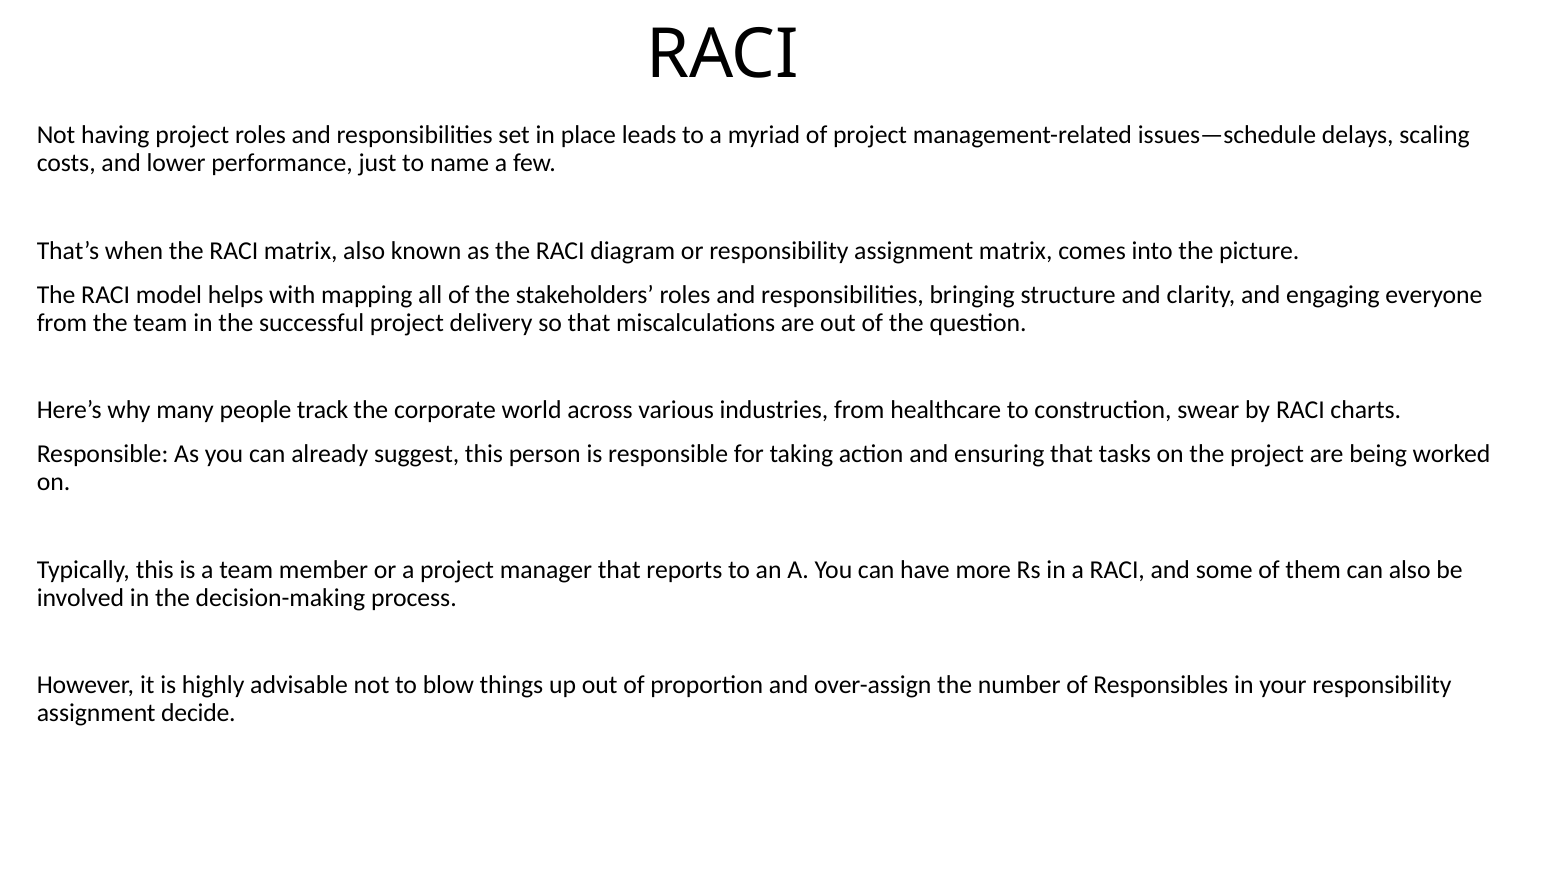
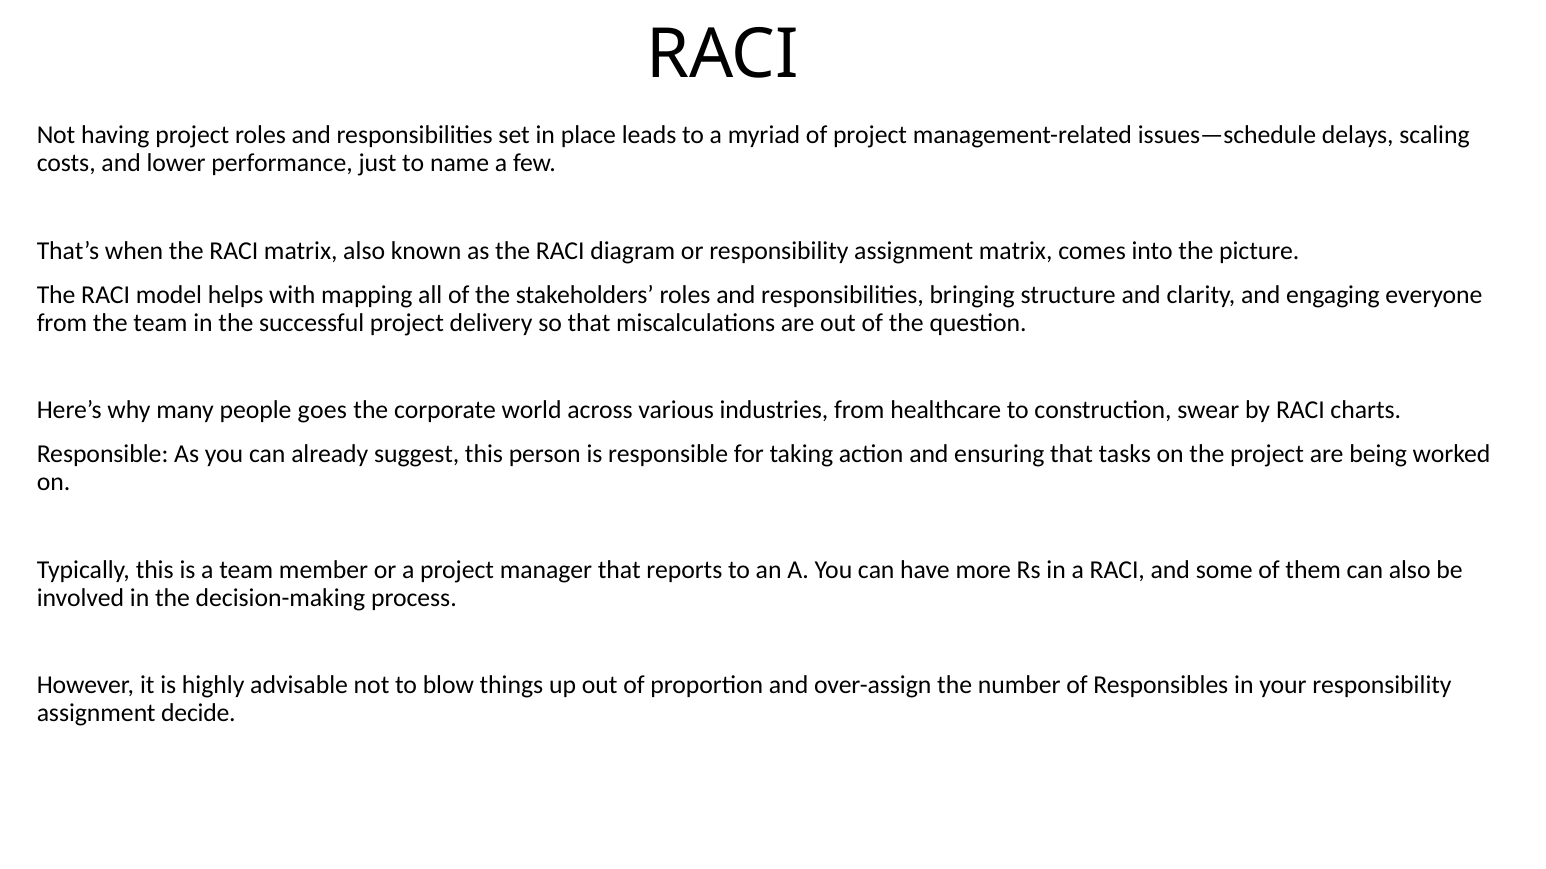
track: track -> goes (322, 411)
